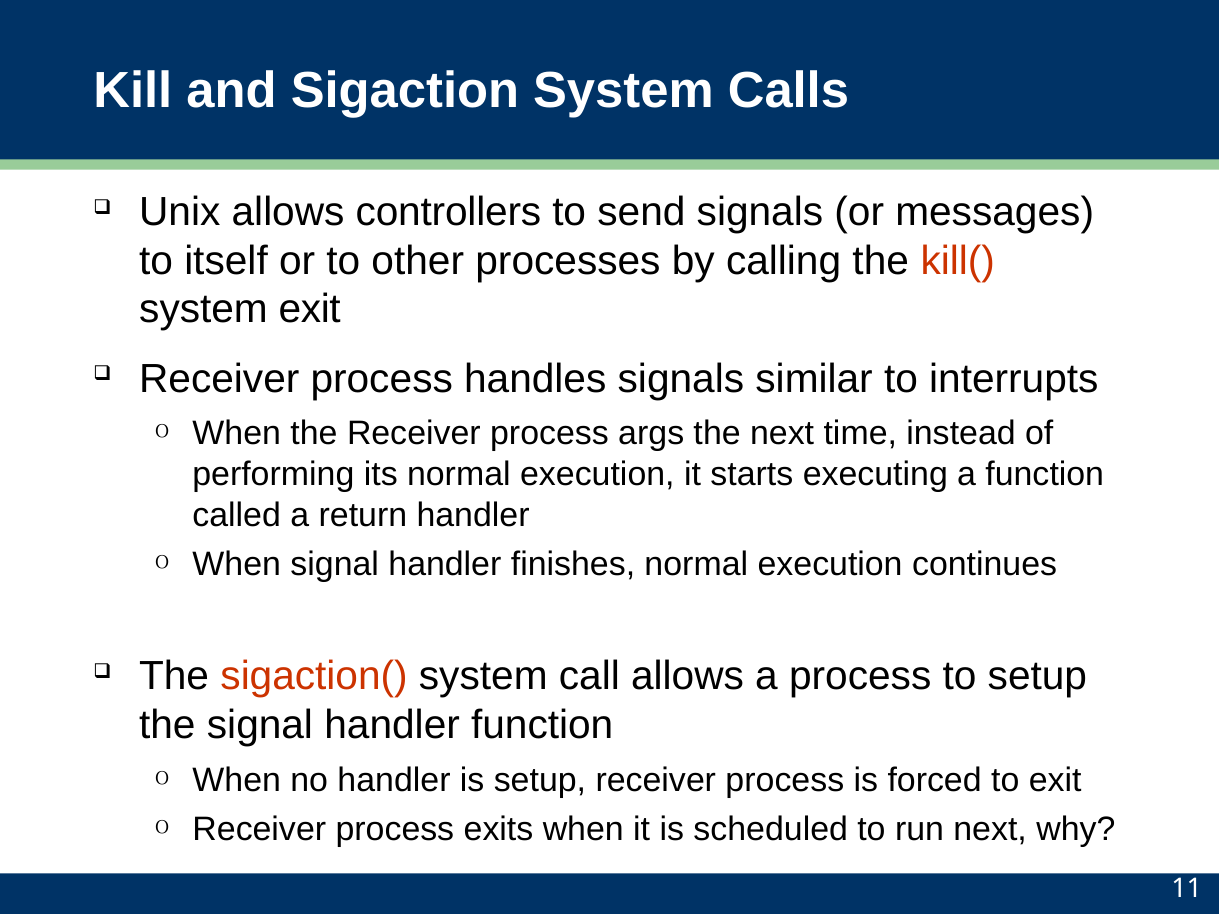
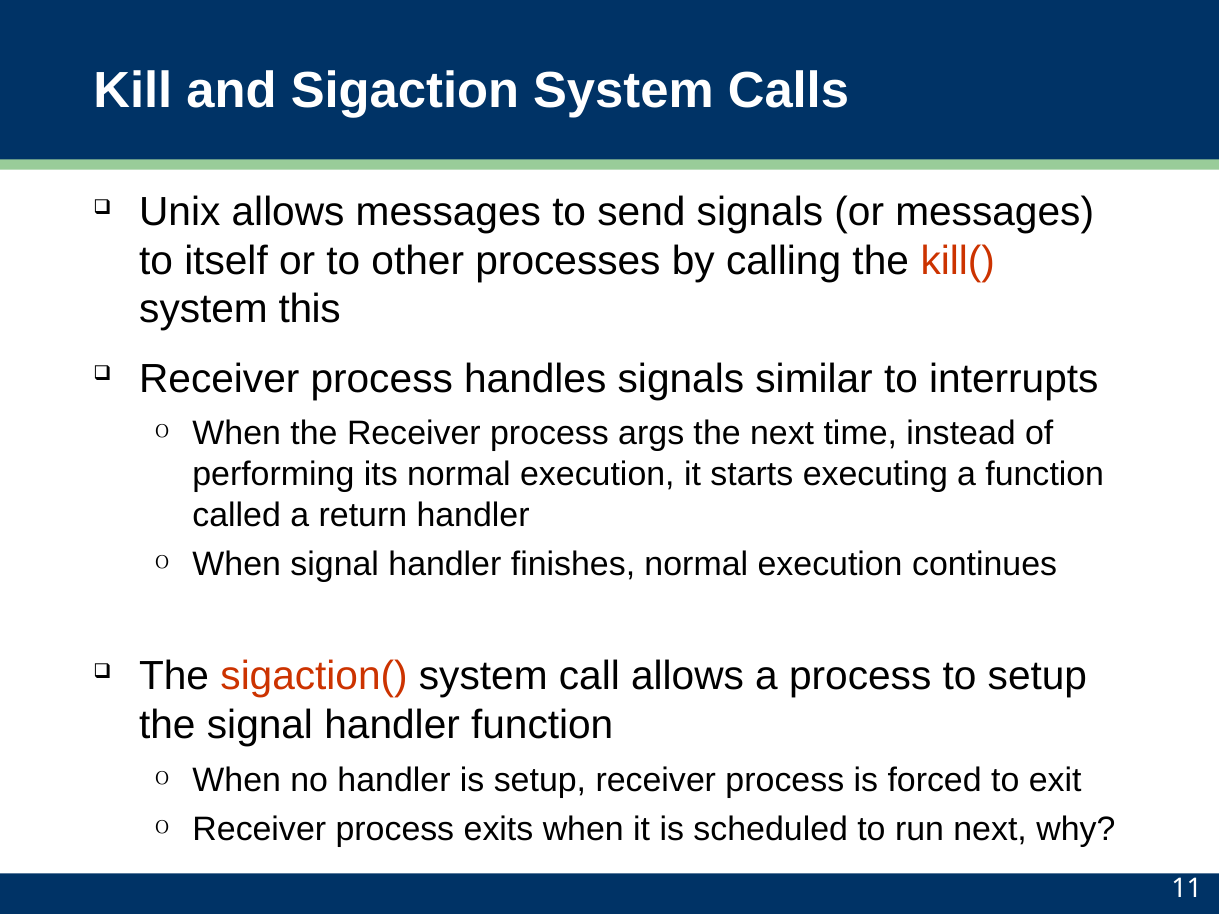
allows controllers: controllers -> messages (448, 212)
system exit: exit -> this (310, 310)
